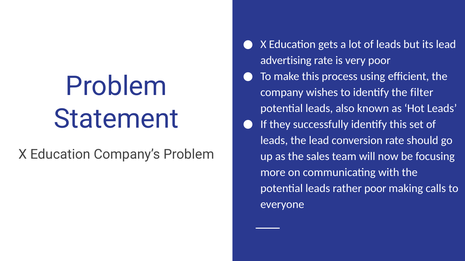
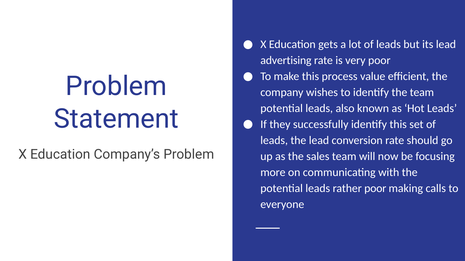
using: using -> value (373, 76)
the filter: filter -> team (422, 93)
